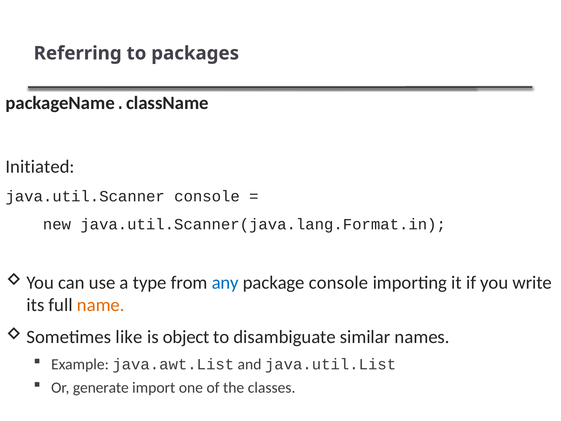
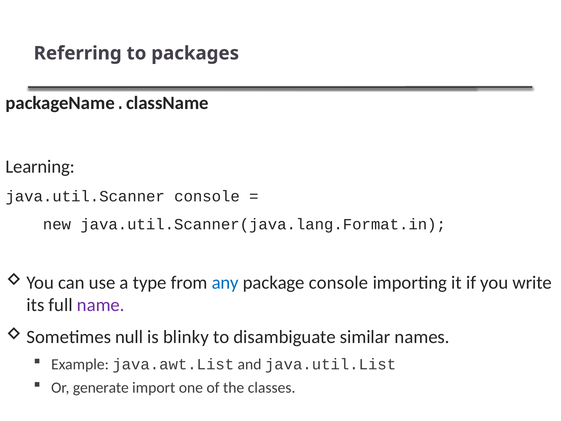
Initiated: Initiated -> Learning (40, 166)
name colour: orange -> purple (101, 305)
like: like -> null (129, 337)
object: object -> blinky (186, 337)
